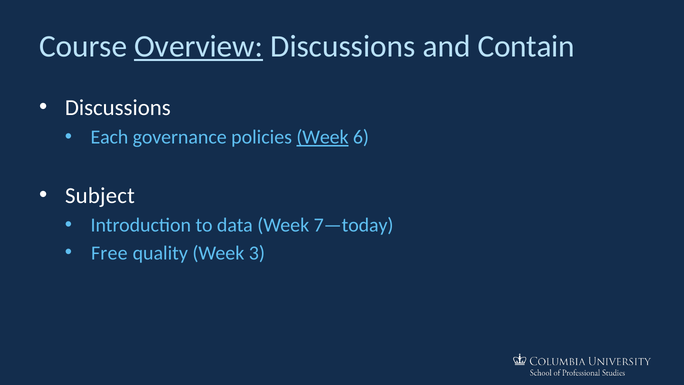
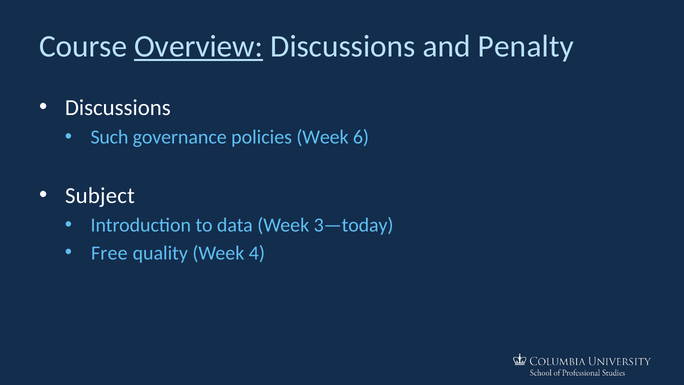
Contain: Contain -> Penalty (526, 47)
Each: Each -> Such (109, 137)
Week underline: present -> none (323, 137)
7—today: 7—today -> 3—today (354, 225)
3: 3 -> 4 (257, 253)
